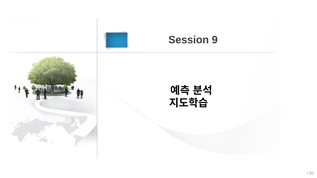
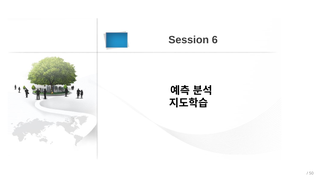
9: 9 -> 6 (215, 40)
